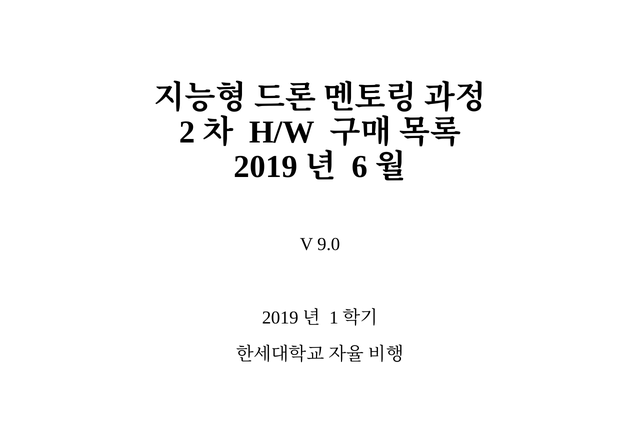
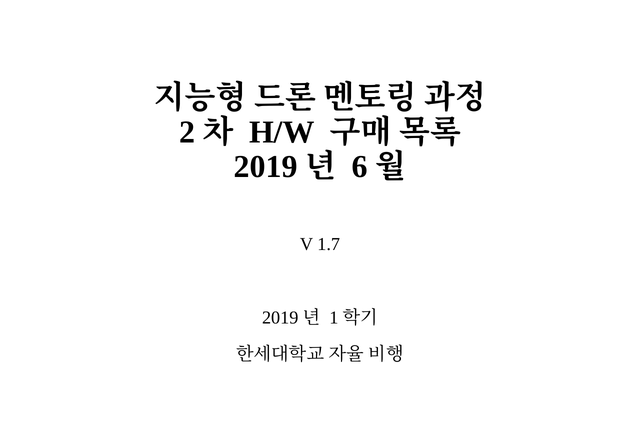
9.0: 9.0 -> 1.7 (329, 244)
